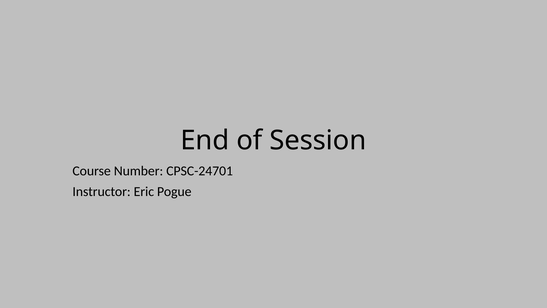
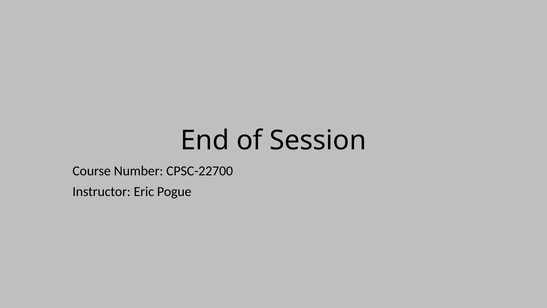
CPSC-24701: CPSC-24701 -> CPSC-22700 (200, 171)
